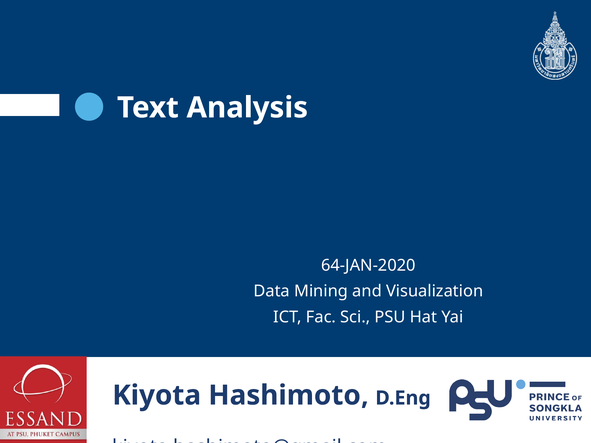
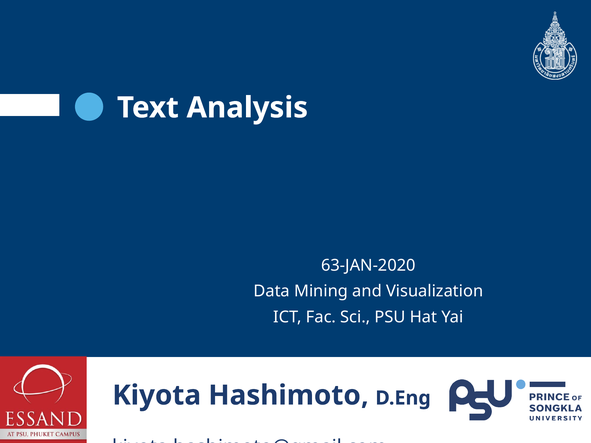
64-JAN-2020: 64-JAN-2020 -> 63-JAN-2020 (368, 265)
